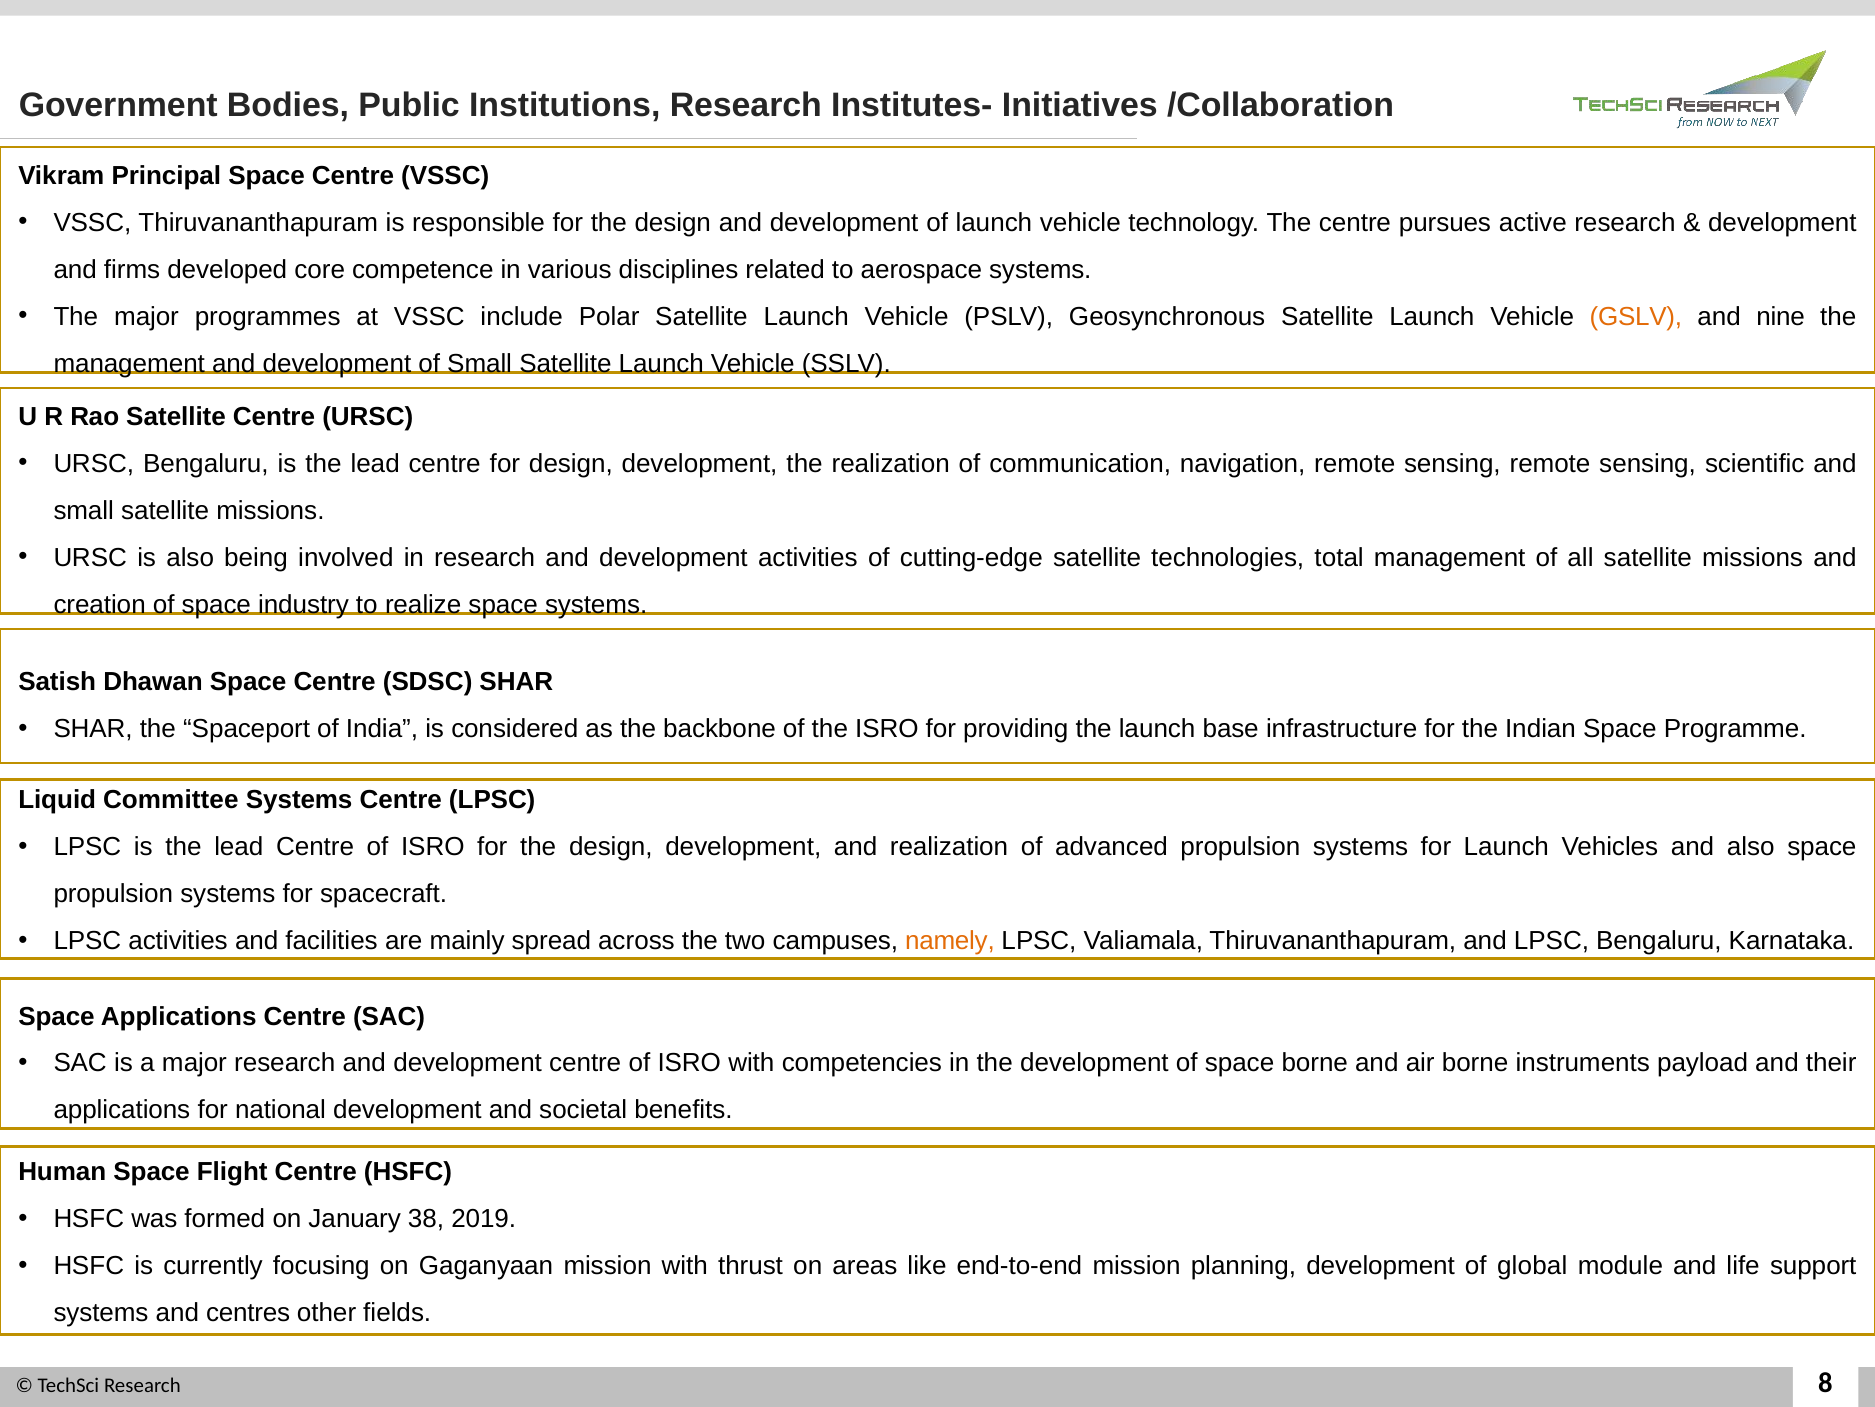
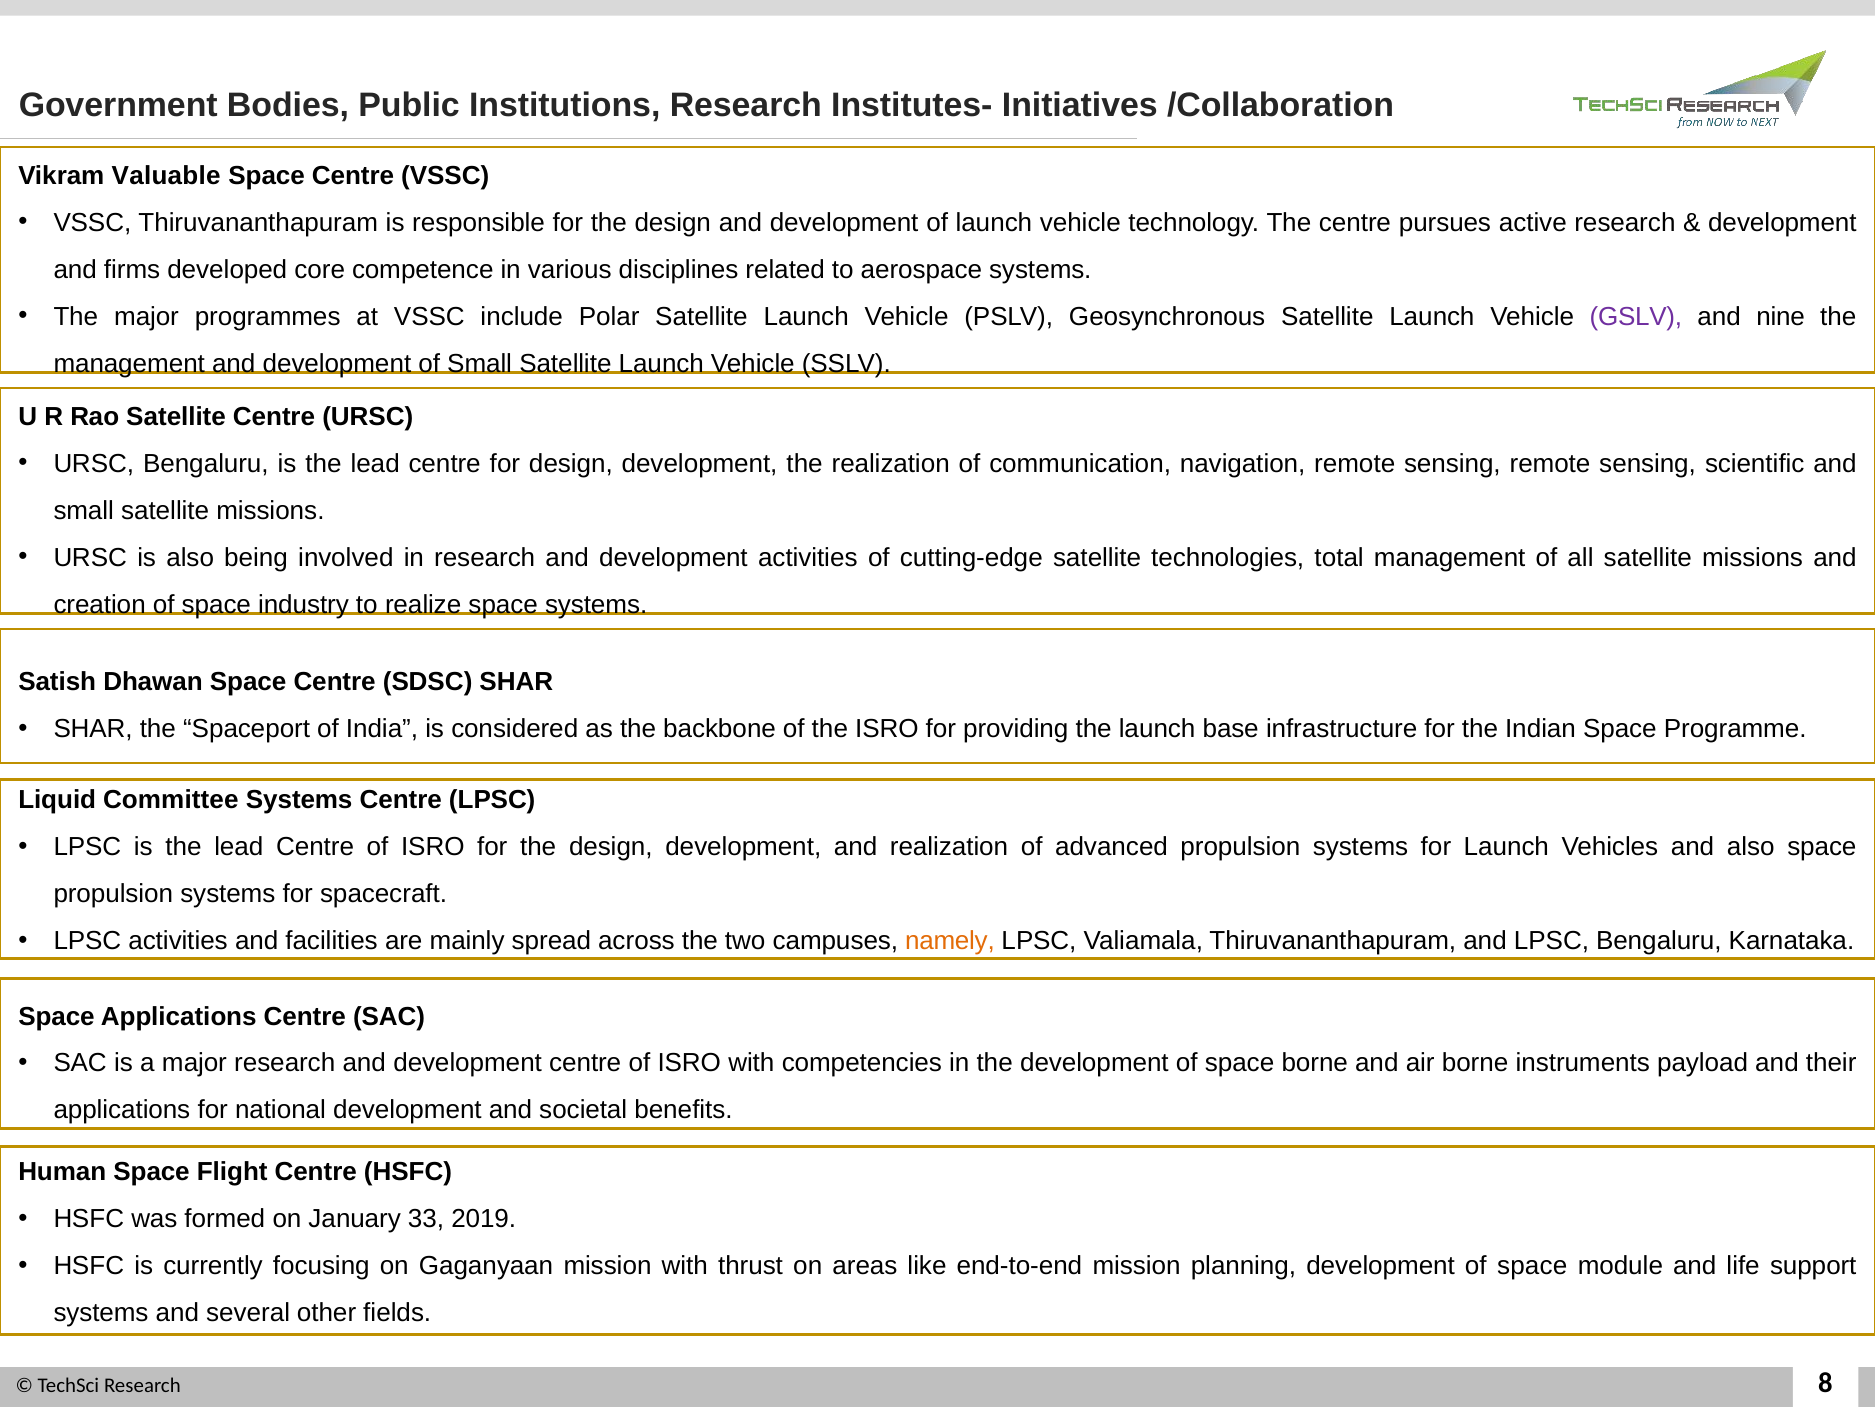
Principal: Principal -> Valuable (166, 175)
GSLV colour: orange -> purple (1636, 316)
38: 38 -> 33 (426, 1218)
planning development of global: global -> space (1532, 1265)
centres: centres -> several (248, 1312)
